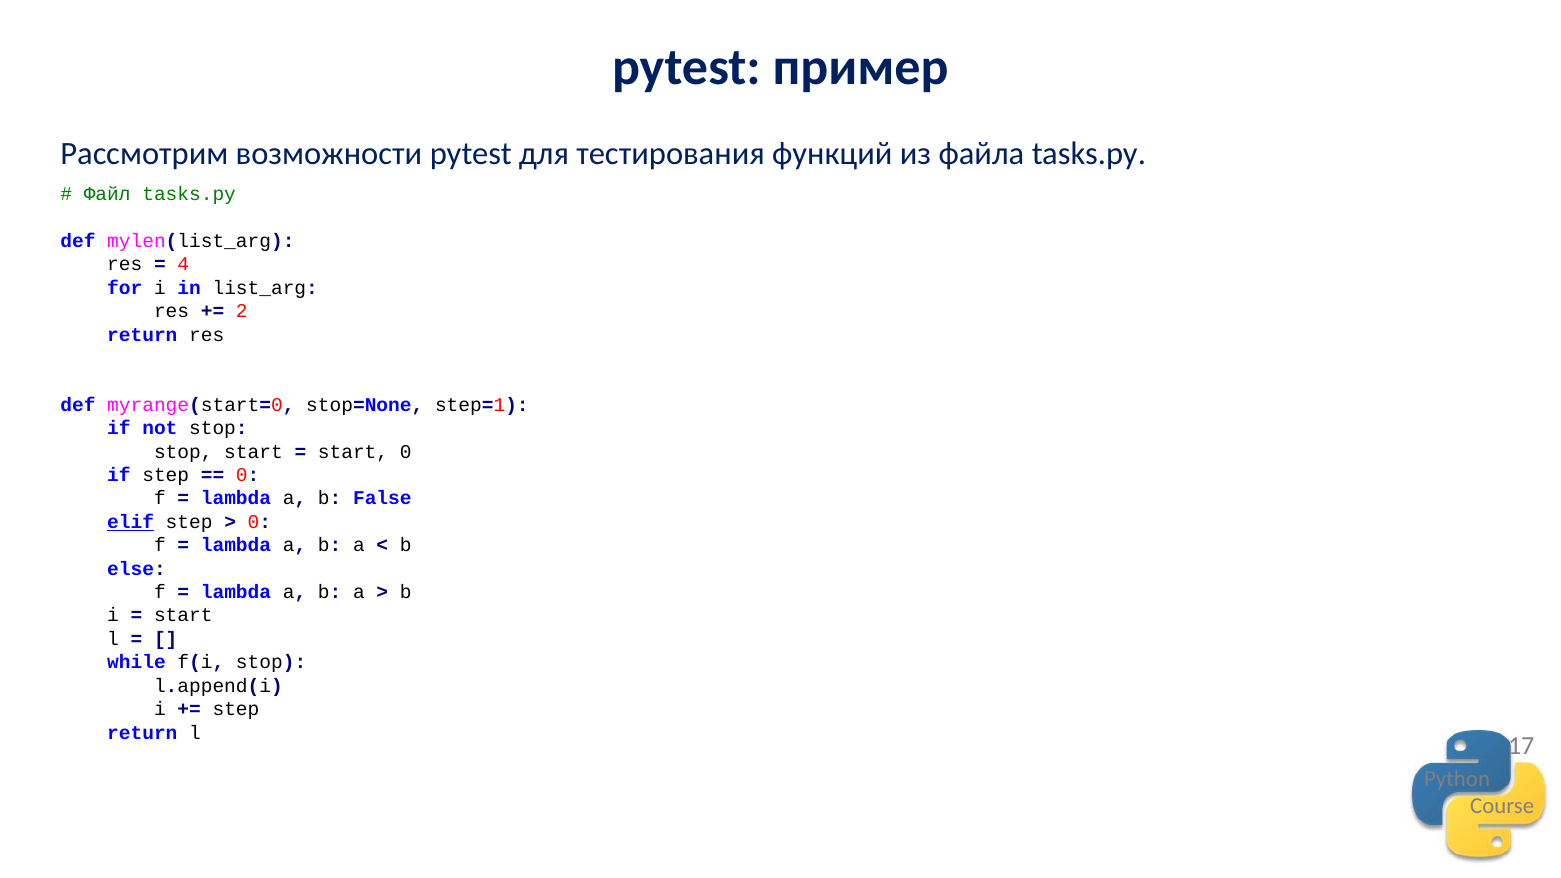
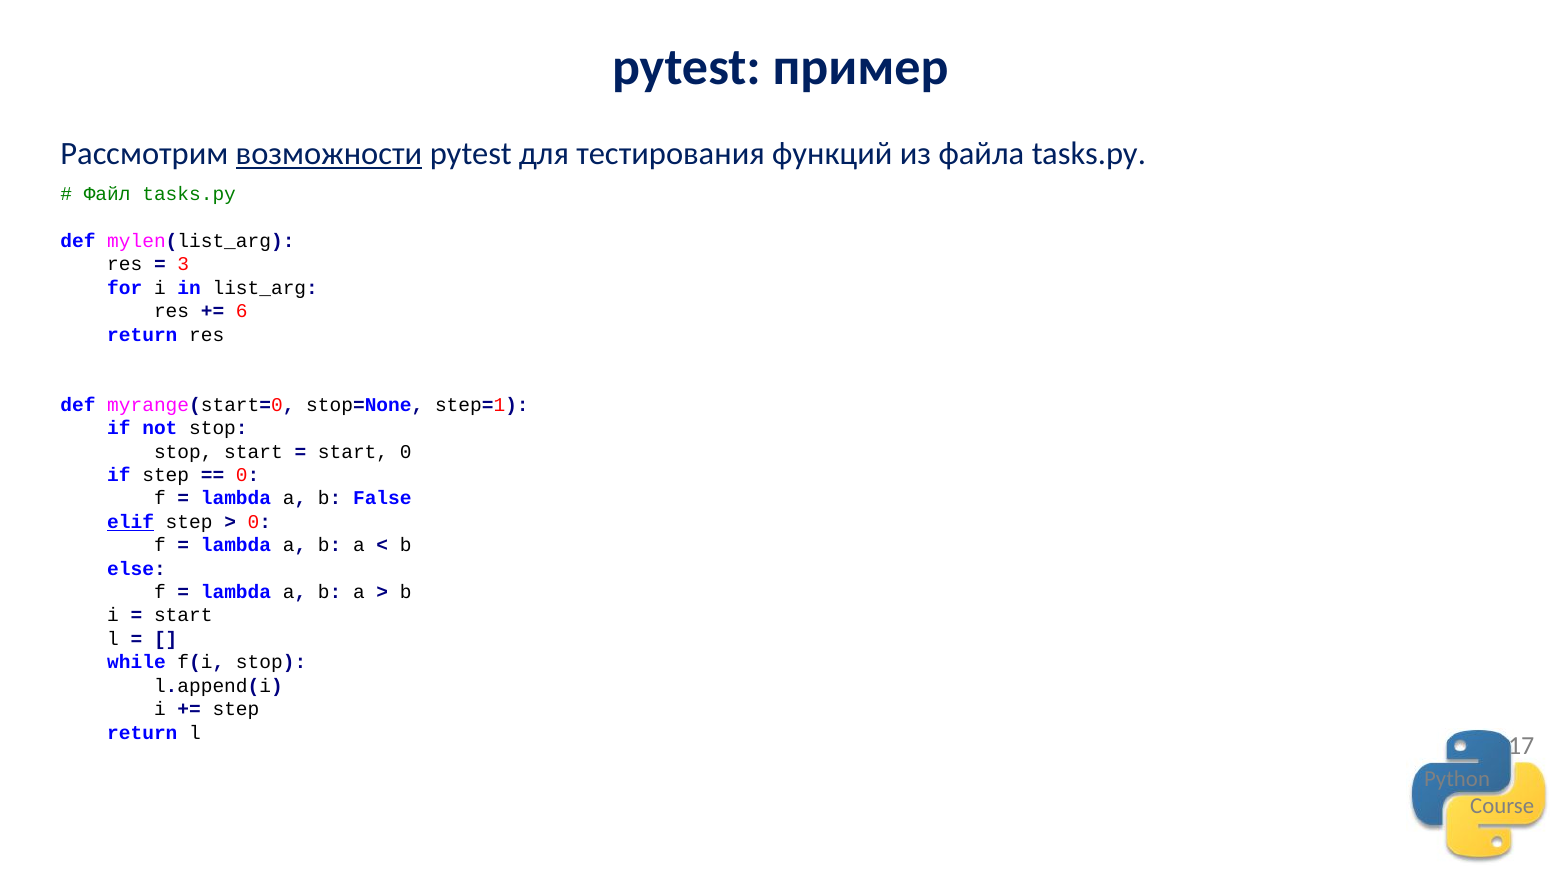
возможности underline: none -> present (329, 154)
4: 4 -> 3 (183, 264)
2: 2 -> 6 (242, 311)
